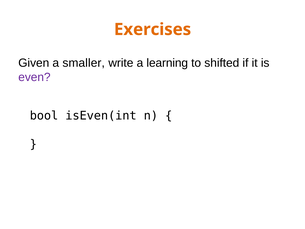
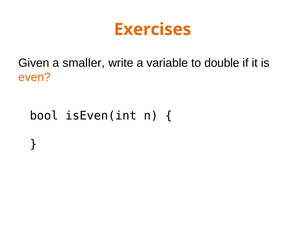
learning: learning -> variable (167, 63)
shifted: shifted -> double (222, 63)
even colour: purple -> orange (34, 77)
